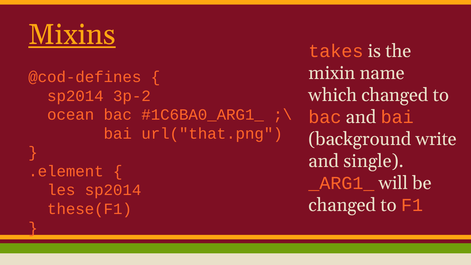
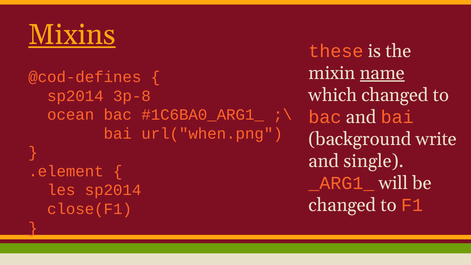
takes: takes -> these (336, 51)
name underline: none -> present (382, 73)
3p-2: 3p-2 -> 3p-8 (132, 96)
url("that.png: url("that.png -> url("when.png (212, 134)
these(F1: these(F1 -> close(F1 (90, 209)
